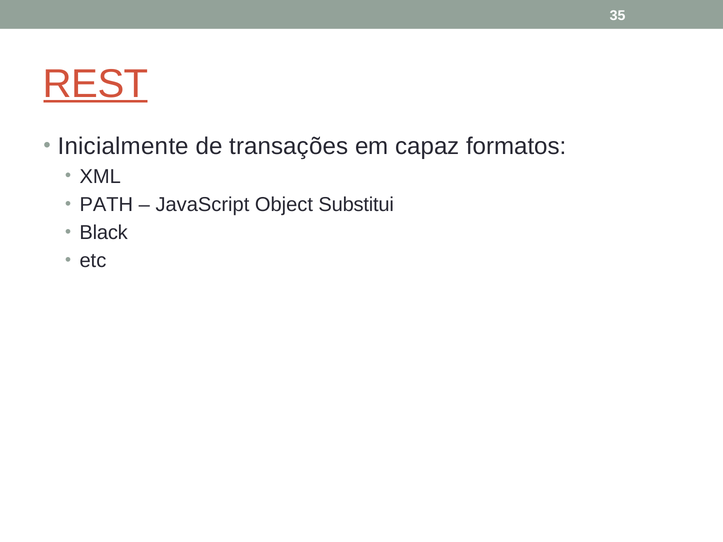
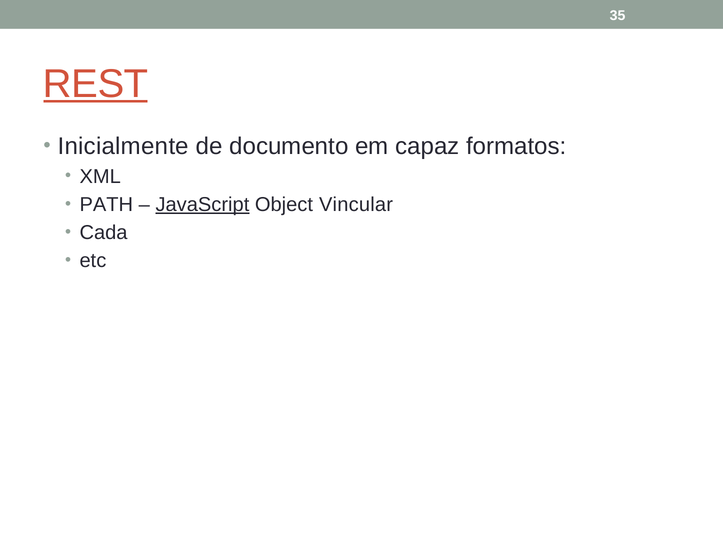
transações: transações -> documento (289, 146)
JavaScript underline: none -> present (202, 205)
Substitui: Substitui -> Vincular (356, 205)
Black: Black -> Cada (104, 233)
